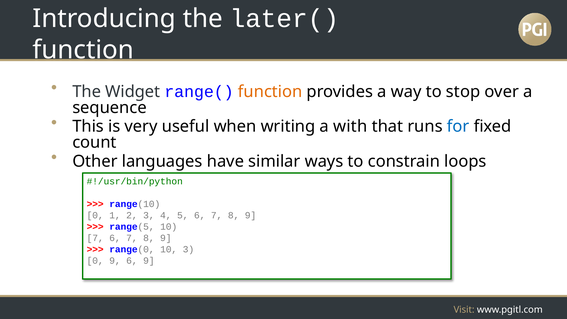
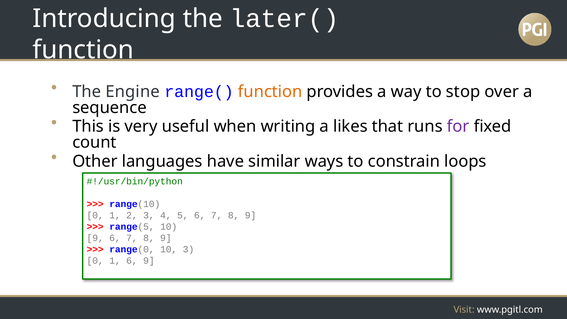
Widget: Widget -> Engine (133, 92)
with: with -> likes (350, 126)
for colour: blue -> purple (458, 126)
7: 7 -> 9 (95, 238)
9: 9 -> 1 (115, 261)
